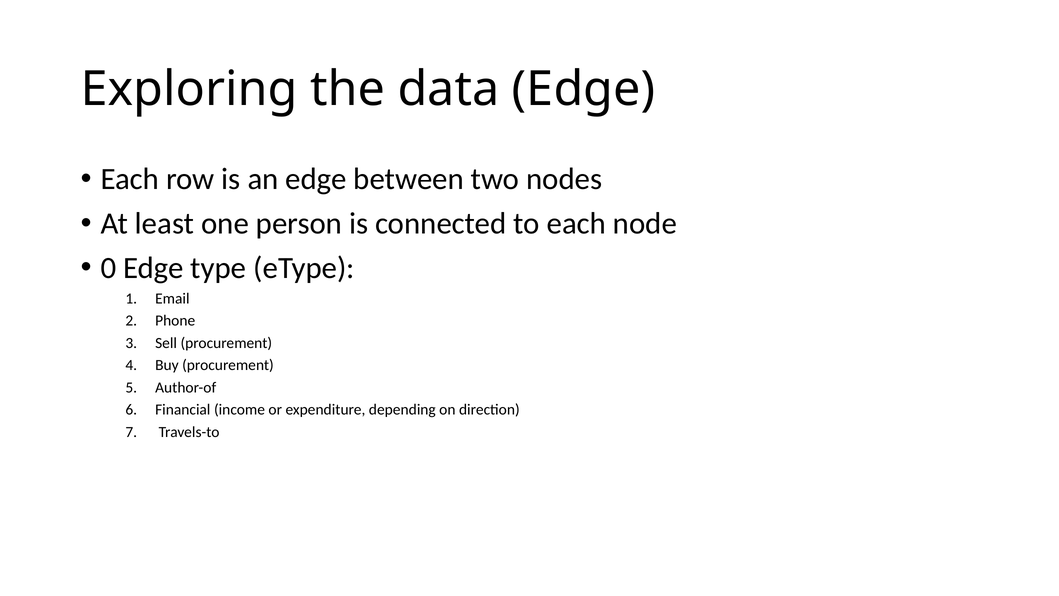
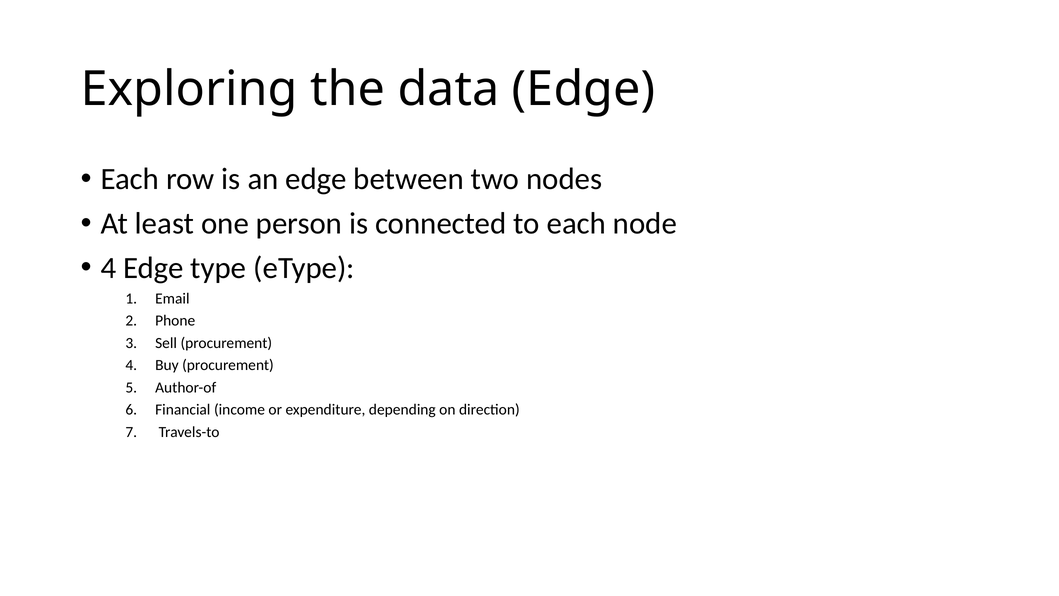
0: 0 -> 4 (108, 268)
